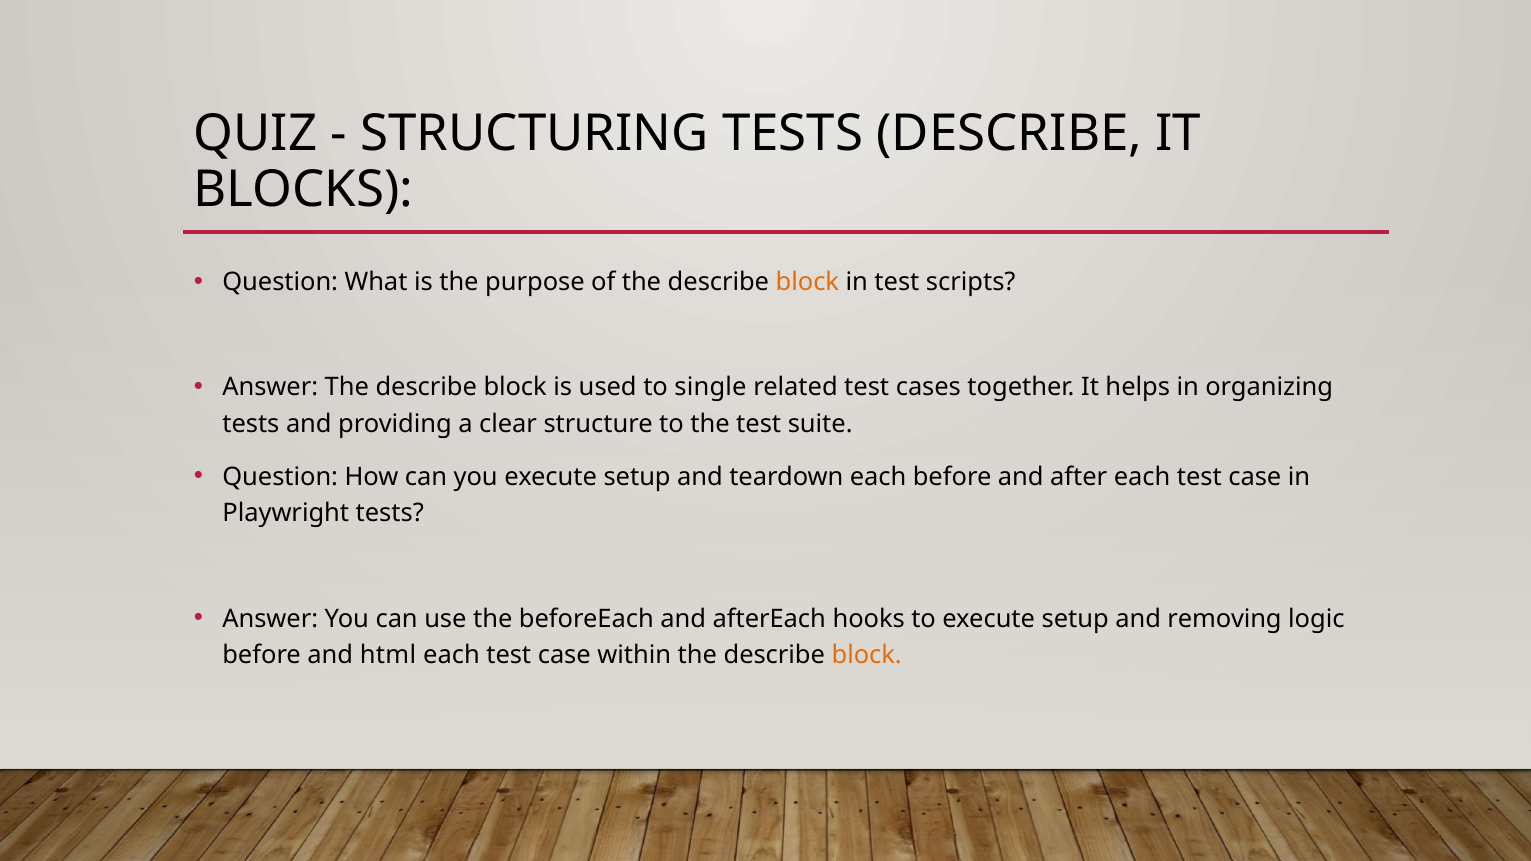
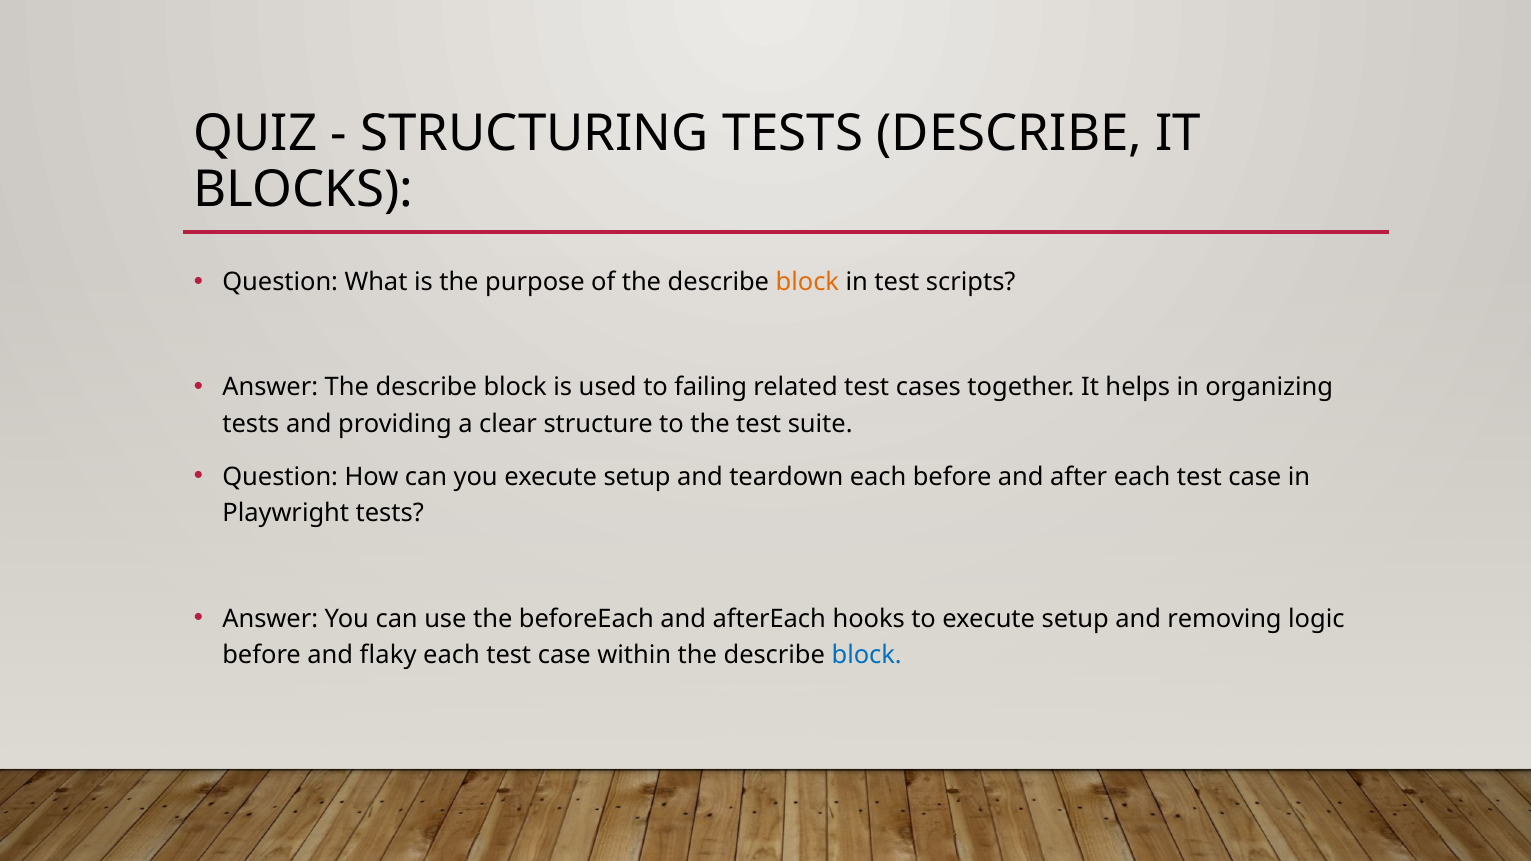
single: single -> failing (711, 387)
html: html -> flaky (388, 655)
block colour: orange -> blue (867, 655)
